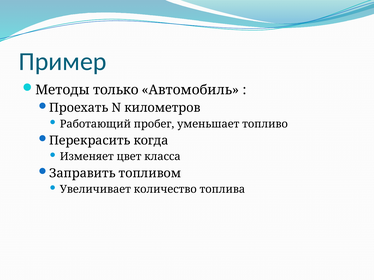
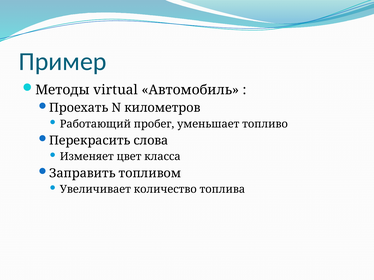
только: только -> virtual (116, 90)
когда: когда -> слова (151, 141)
